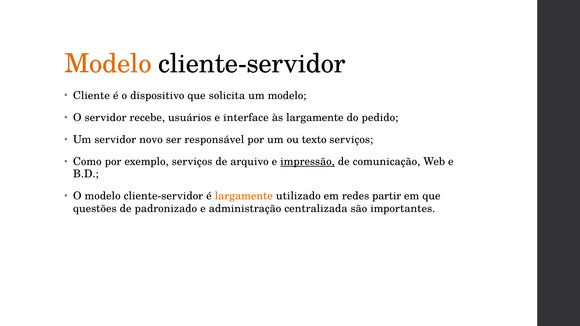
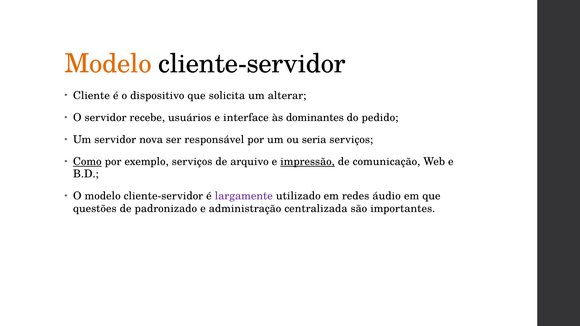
um modelo: modelo -> alterar (287, 96)
às largamente: largamente -> dominantes (315, 118)
novo: novo -> nova (151, 140)
texto: texto -> seria (314, 140)
Como underline: none -> present (87, 162)
largamente colour: orange -> purple (244, 196)
partir: partir -> áudio (387, 196)
